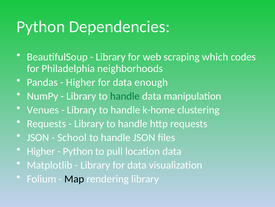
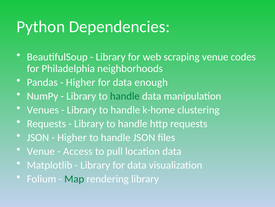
scraping which: which -> venue (215, 57)
School: School -> Higher (72, 137)
Higher: Higher -> Venue (41, 151)
Python: Python -> Access (78, 151)
Map colour: black -> green (74, 178)
